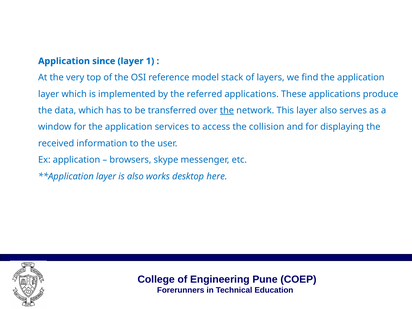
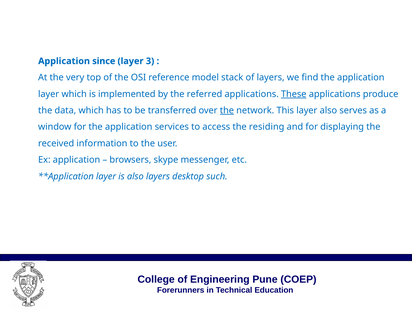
1: 1 -> 3 (150, 61)
These underline: none -> present (294, 94)
collision: collision -> residing (267, 127)
also works: works -> layers (158, 176)
here: here -> such (217, 176)
